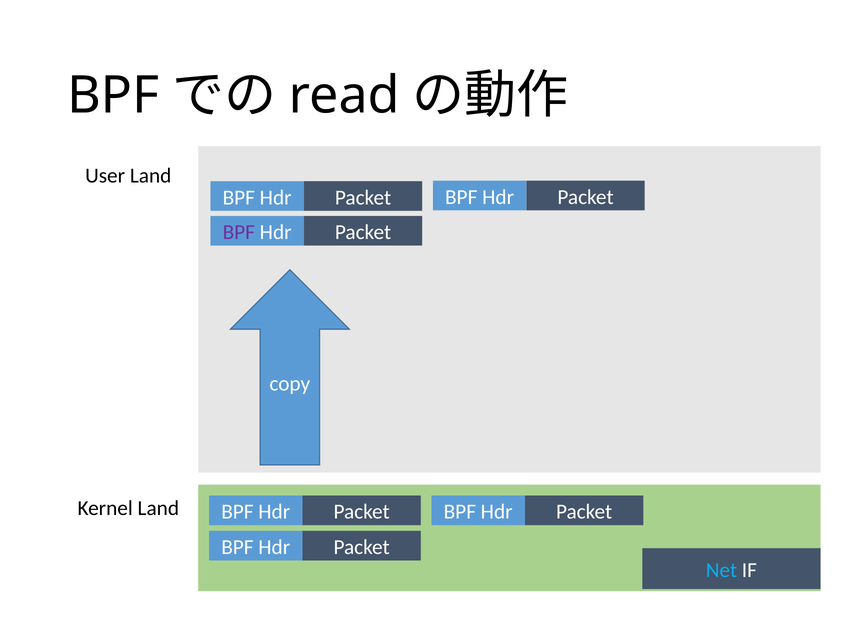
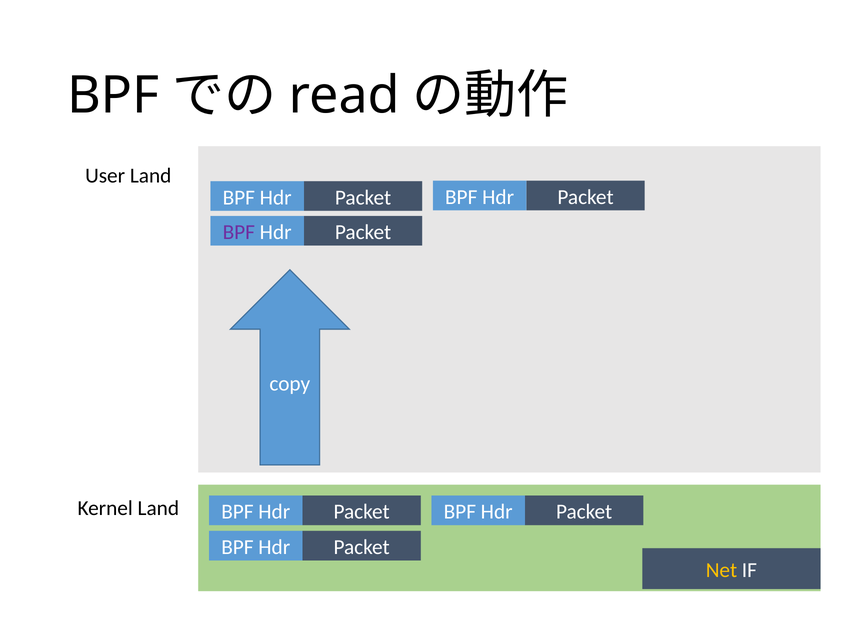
Net colour: light blue -> yellow (721, 570)
